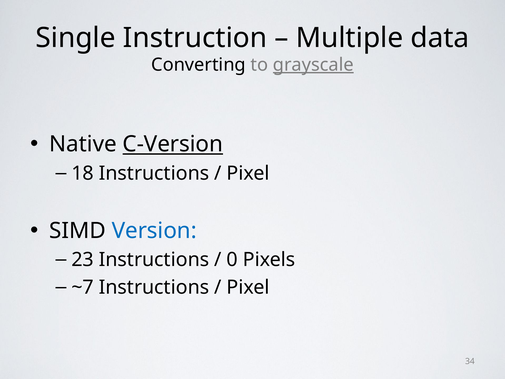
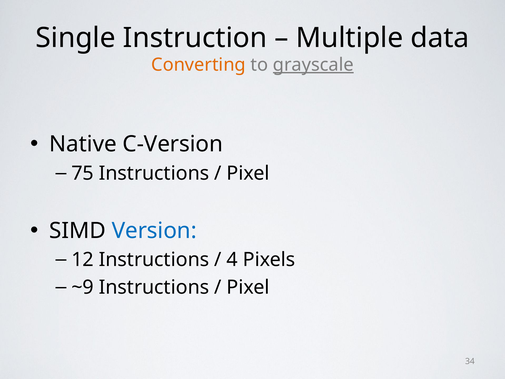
Converting colour: black -> orange (199, 65)
C-Version underline: present -> none (173, 144)
18: 18 -> 75 (83, 173)
23: 23 -> 12 (83, 260)
0: 0 -> 4 (232, 260)
~7: ~7 -> ~9 (83, 287)
